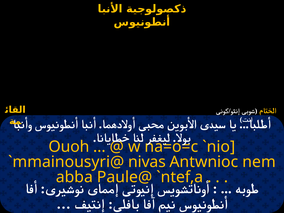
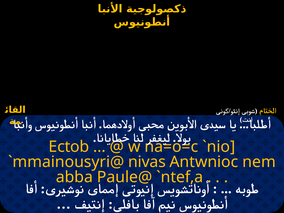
Ouoh: Ouoh -> Ectob (69, 147)
